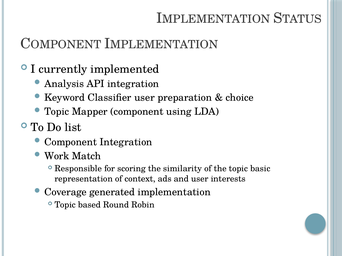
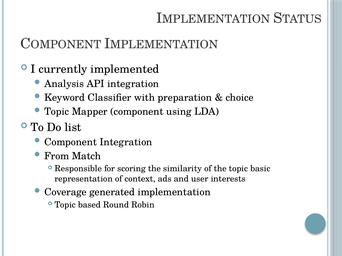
Classifier user: user -> with (145, 98)
Work: Work -> From (57, 156)
